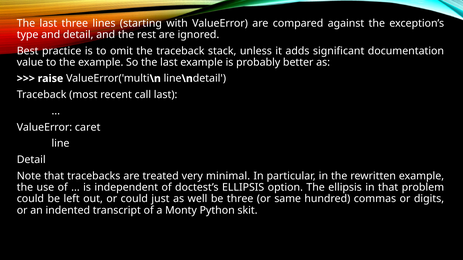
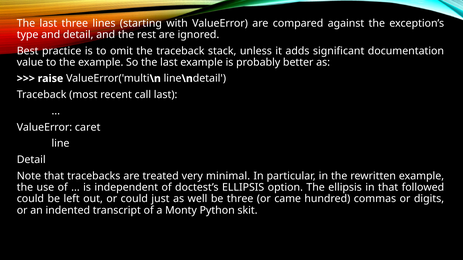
problem: problem -> followed (423, 188)
same: same -> came (288, 199)
